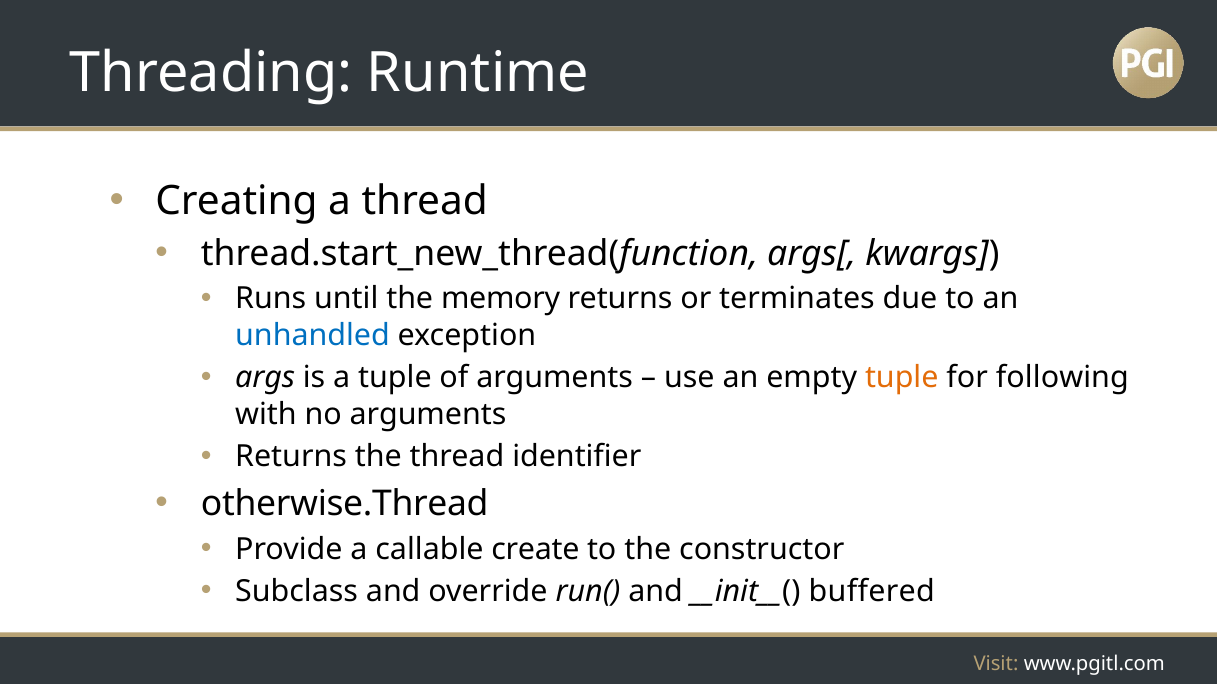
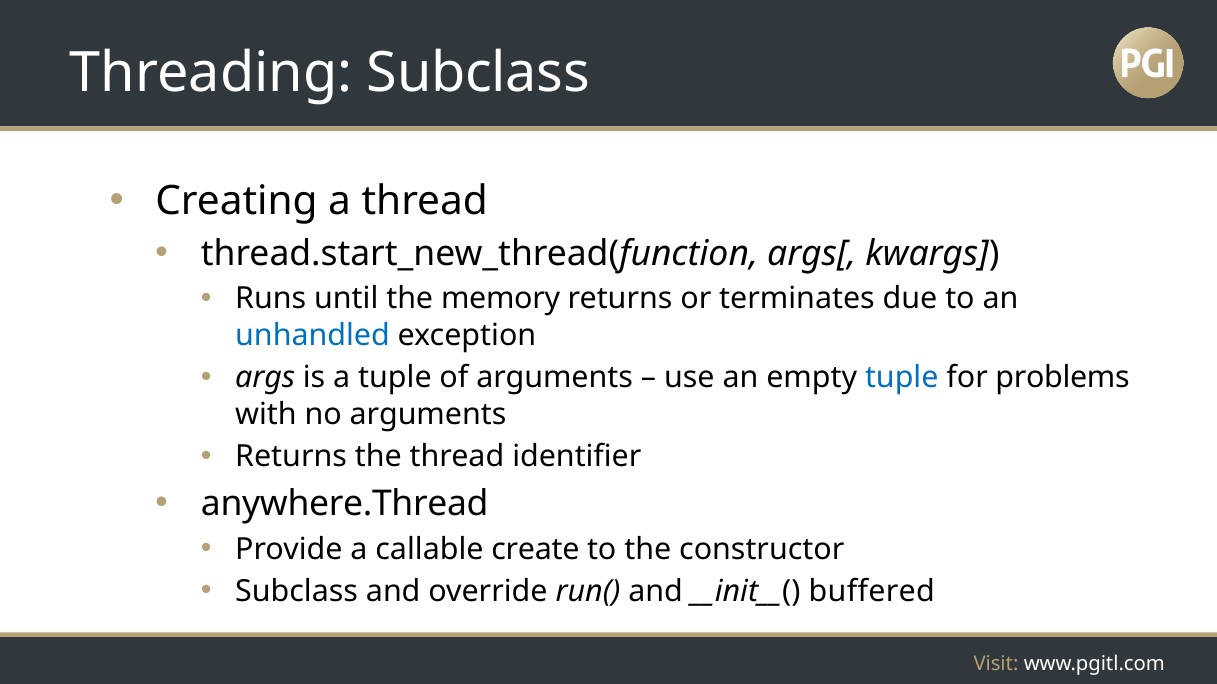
Threading Runtime: Runtime -> Subclass (478, 73)
tuple colour: orange -> blue (902, 378)
following: following -> problems (1063, 378)
otherwise.Thread: otherwise.Thread -> anywhere.Thread (345, 504)
